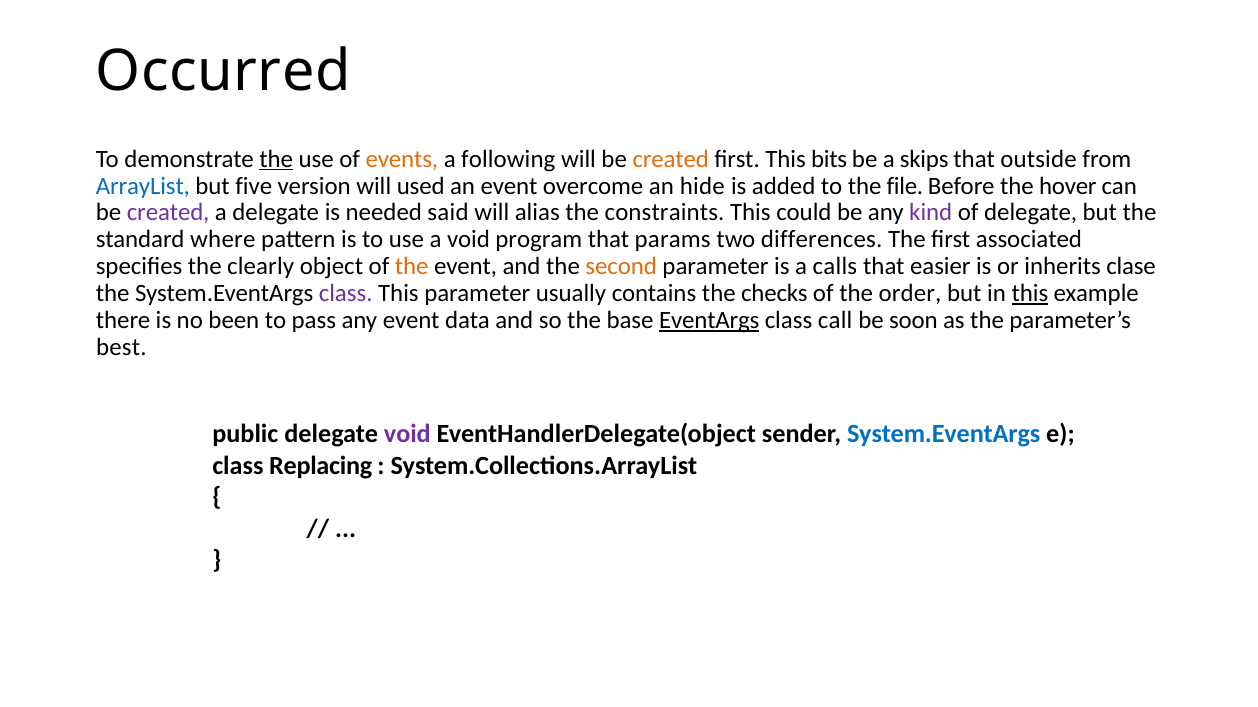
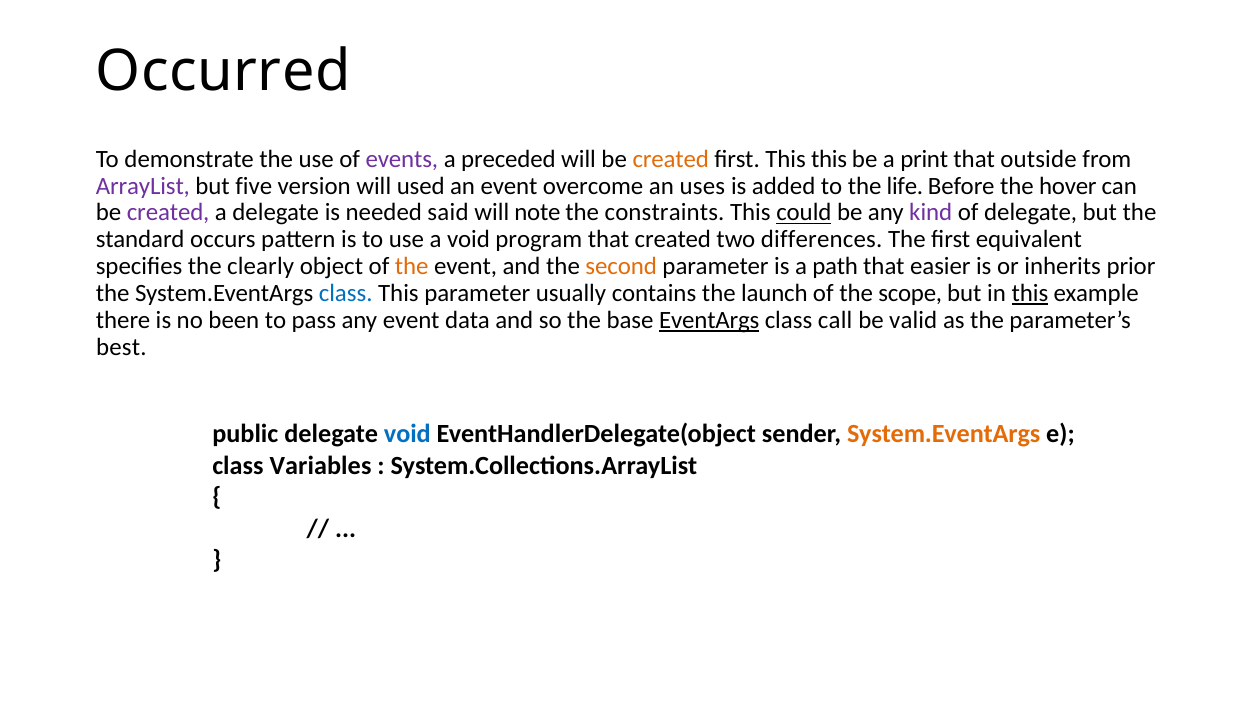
the underline: present -> none (276, 159)
events colour: orange -> purple (402, 159)
following: following -> preceded (508, 159)
This bits: bits -> this (829, 159)
skips: skips -> print (924, 159)
ArrayList colour: blue -> purple (143, 186)
hide: hide -> uses (702, 186)
file: file -> life (905, 186)
alias: alias -> note (537, 213)
could underline: none -> present (804, 213)
where: where -> occurs (223, 240)
that params: params -> created (673, 240)
associated: associated -> equivalent (1029, 240)
calls: calls -> path (835, 267)
clase: clase -> prior (1131, 267)
class colour: purple -> blue (346, 294)
checks: checks -> launch (774, 294)
order: order -> scope (910, 294)
soon: soon -> valid (913, 321)
void colour: purple -> blue (407, 434)
System.EventArgs colour: blue -> orange (944, 434)
Replacing: Replacing -> Variables (320, 466)
